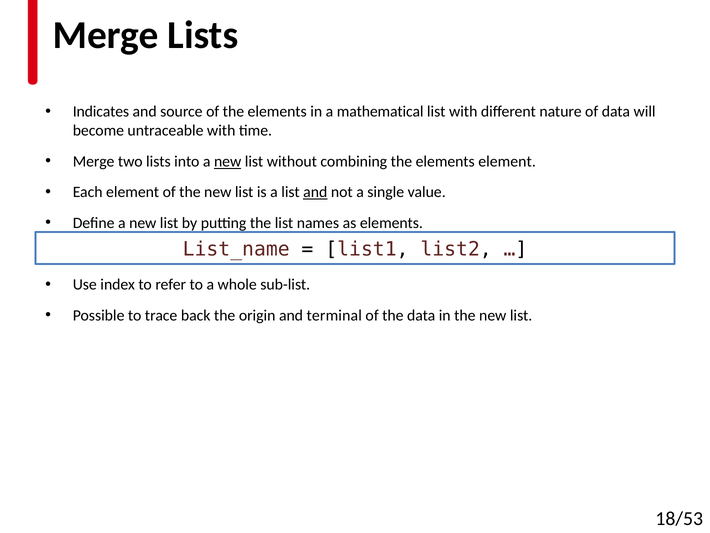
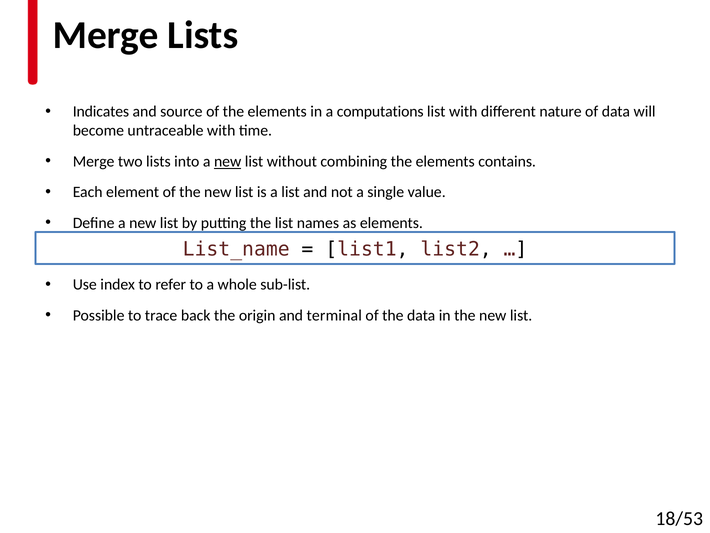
mathematical: mathematical -> computations (380, 112)
elements element: element -> contains (507, 161)
and underline: present -> none (315, 192)
